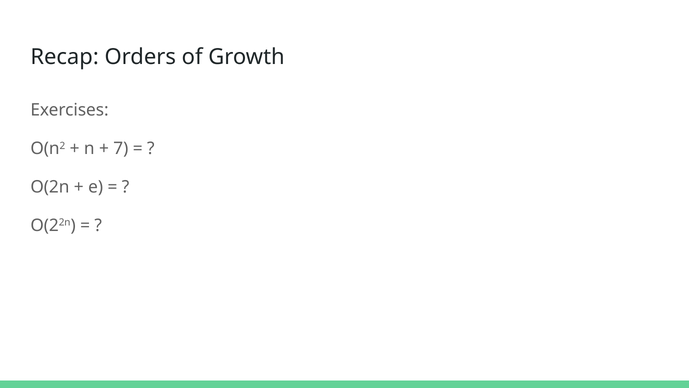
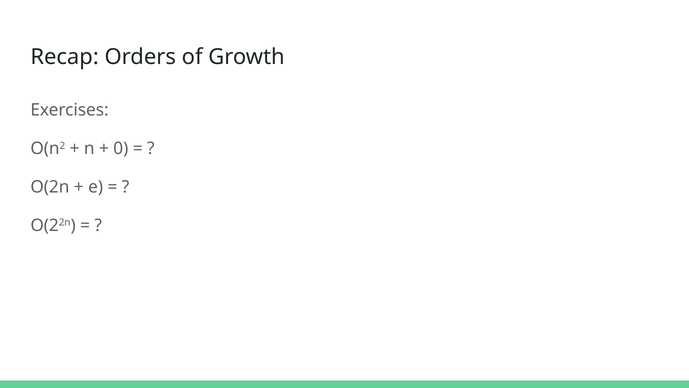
7: 7 -> 0 (121, 148)
